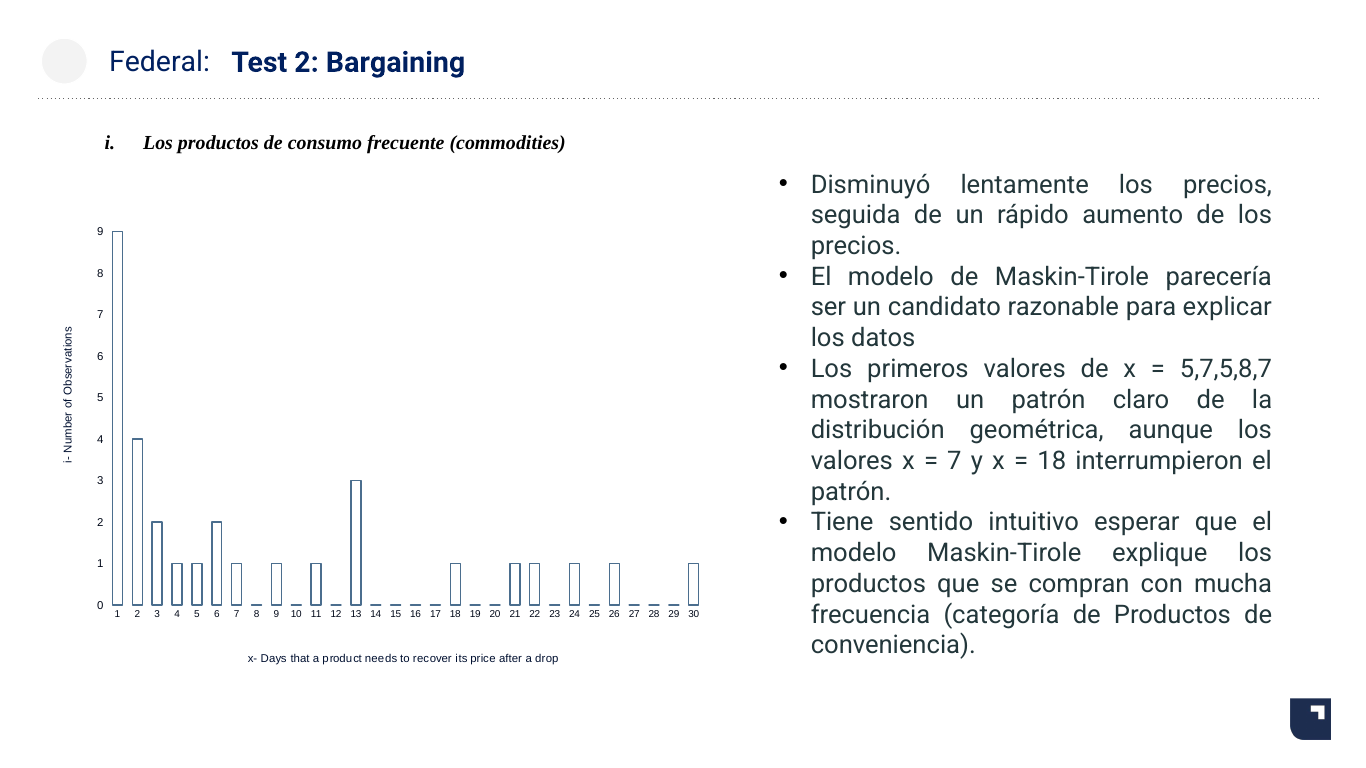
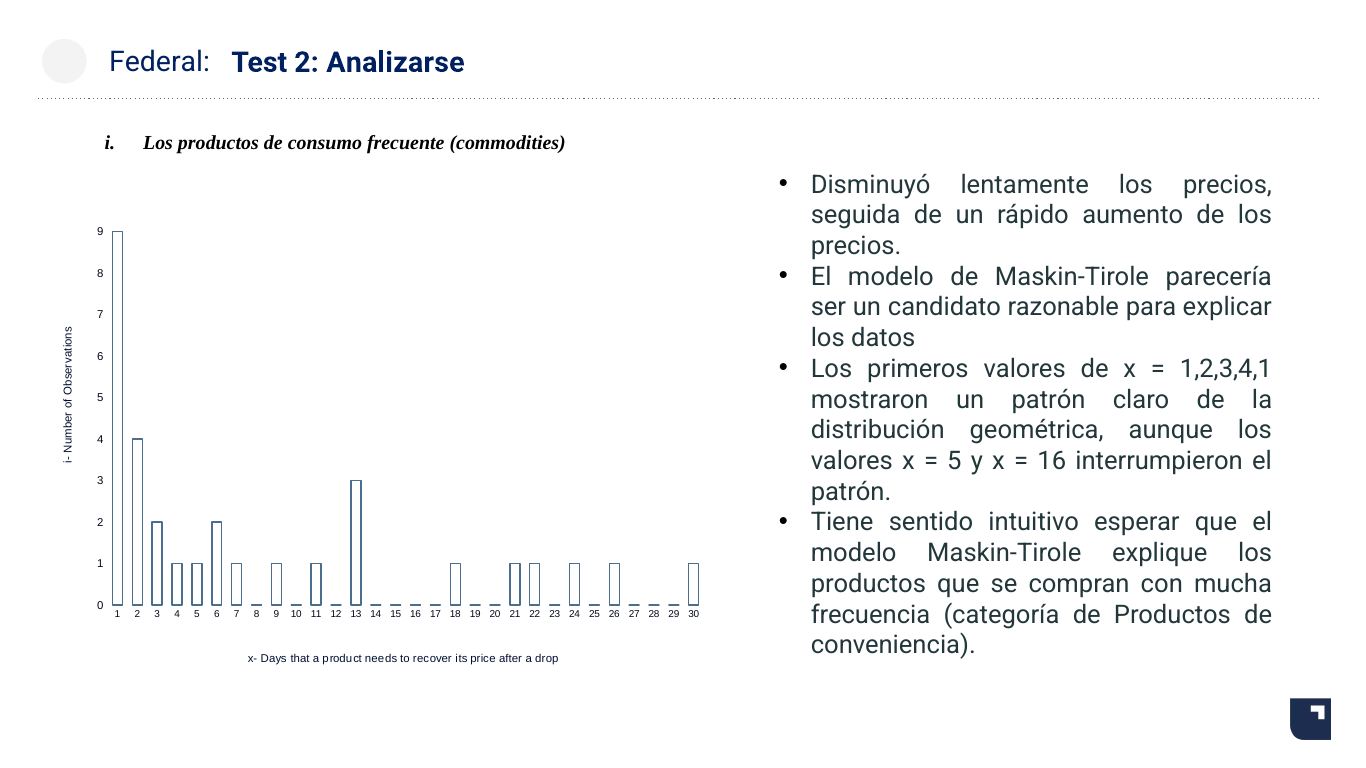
Bargaining: Bargaining -> Analizarse (395, 62)
5,7,5,8,7: 5,7,5,8,7 -> 1,2,3,4,1 (1226, 369)
7: 7 -> 5 (954, 461)
18: 18 -> 16 (1052, 461)
